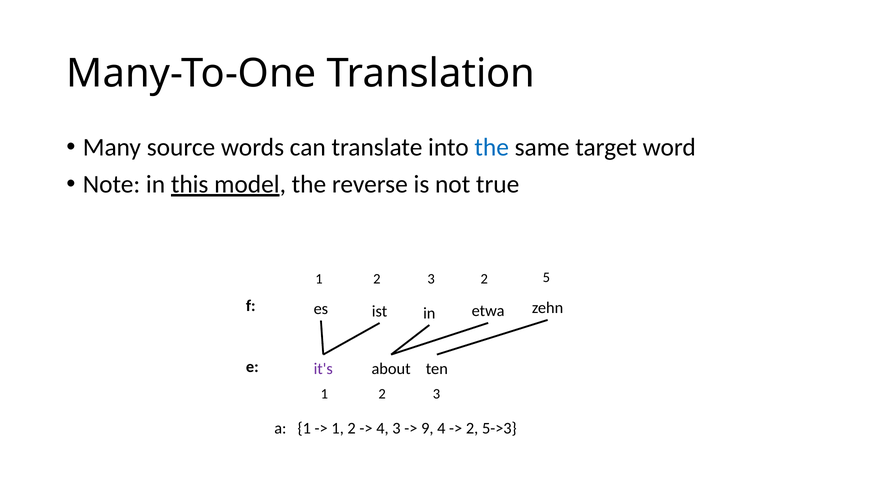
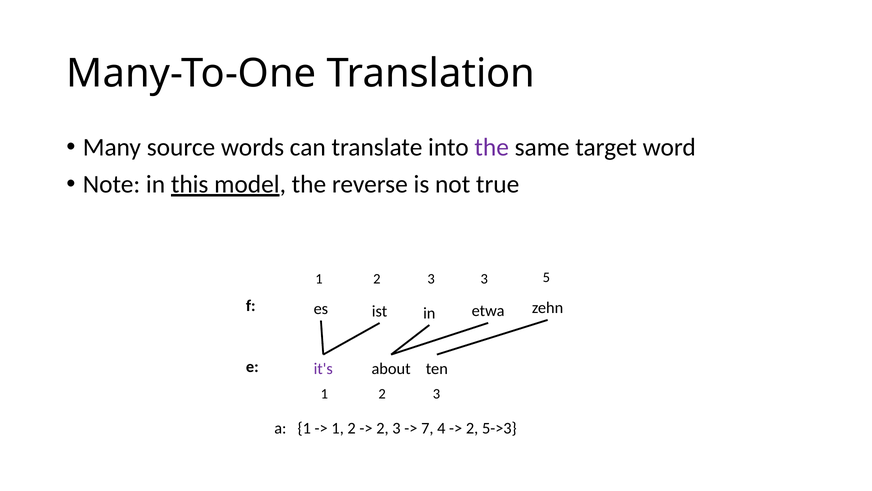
the colour: blue -> purple (492, 147)
3 2: 2 -> 3 (484, 279)
4: 4 -> 2 (382, 428)
9: 9 -> 7 (427, 428)
